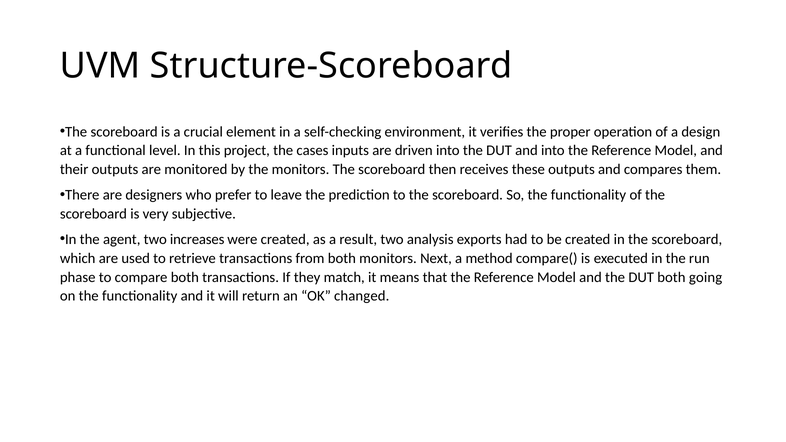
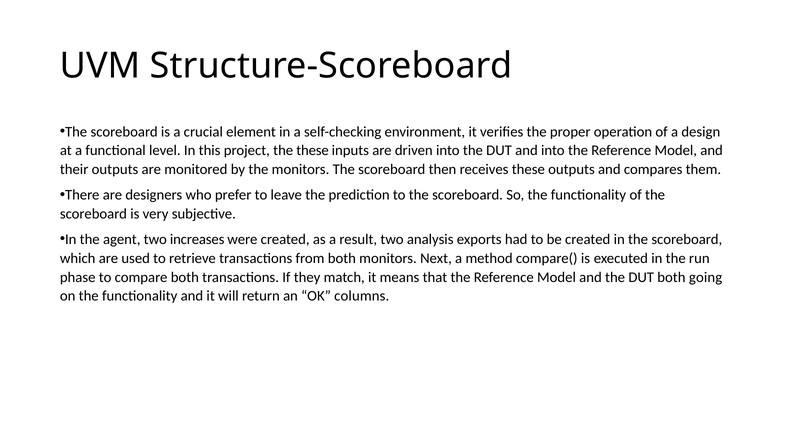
the cases: cases -> these (313, 151)
changed: changed -> columns (362, 296)
